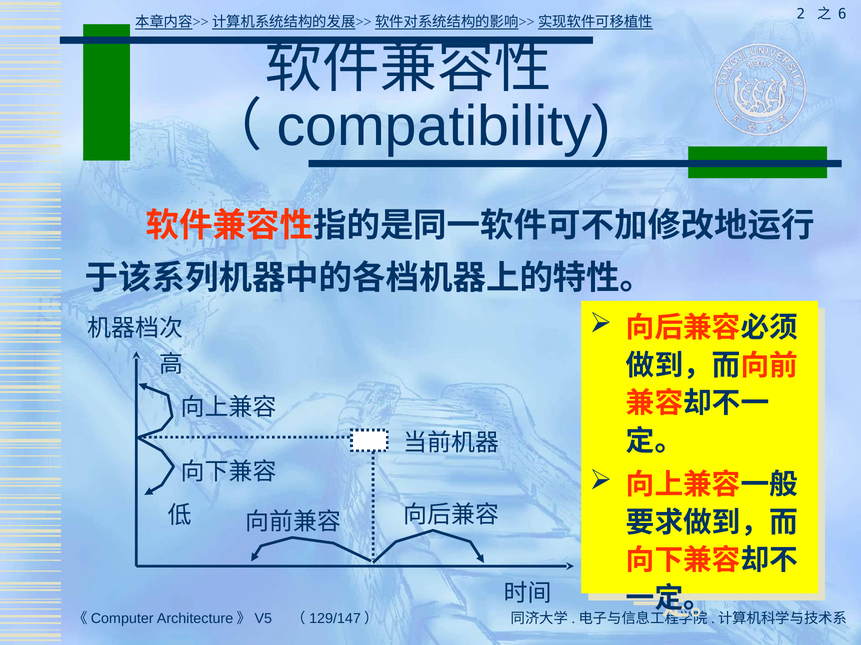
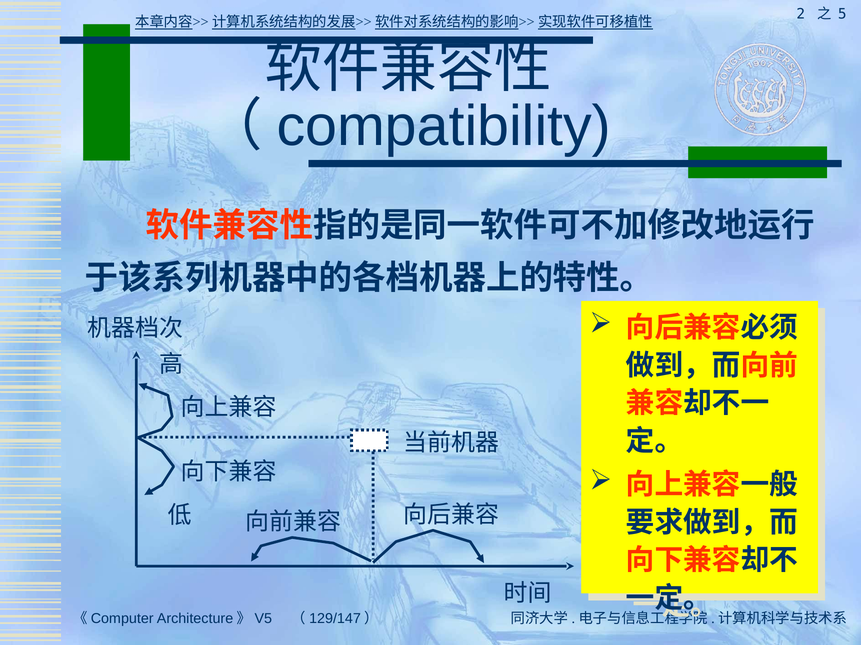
6: 6 -> 5 (842, 14)
